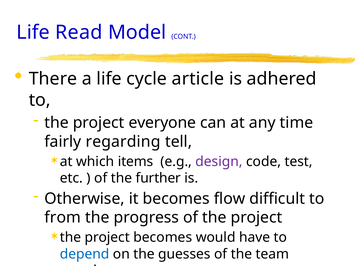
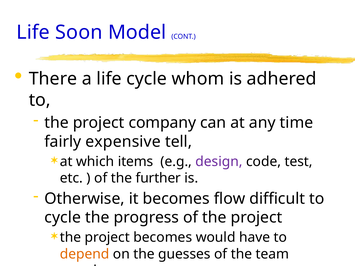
Read: Read -> Soon (79, 32)
article: article -> whom (198, 79)
everyone: everyone -> company (162, 123)
regarding: regarding -> expensive (123, 142)
from: from -> cycle (63, 218)
depend colour: blue -> orange (85, 254)
